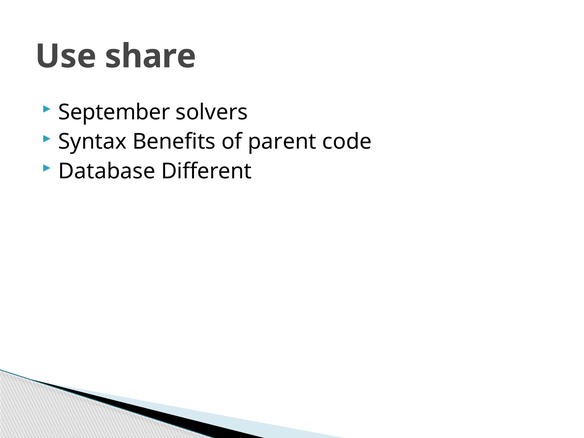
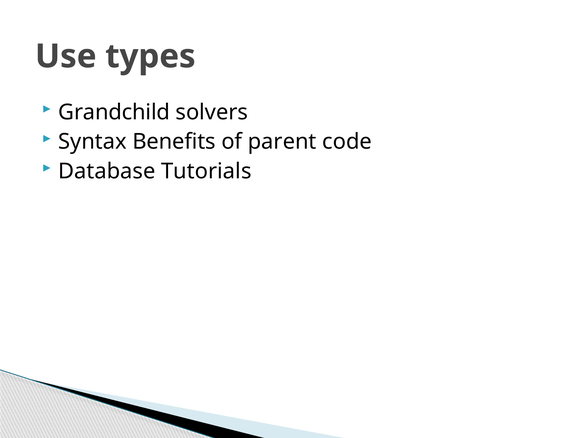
share: share -> types (150, 56)
September: September -> Grandchild (114, 112)
Different: Different -> Tutorials (206, 171)
